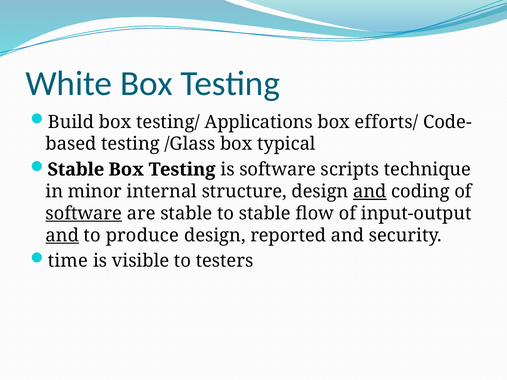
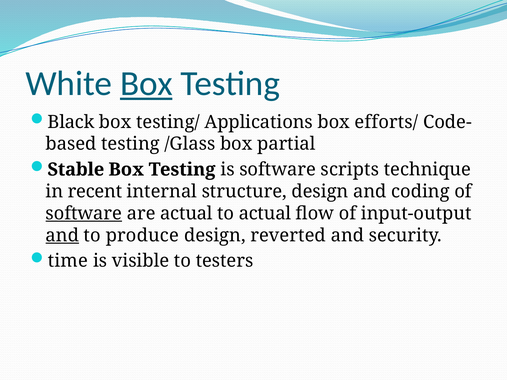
Box underline: none -> present (146, 84)
Build: Build -> Black (71, 122)
typical: typical -> partial (286, 144)
minor: minor -> recent (95, 192)
and underline: present -> none (370, 192)
are stable: stable -> actual (186, 214)
to stable: stable -> actual (265, 214)
reported: reported -> reverted (288, 236)
